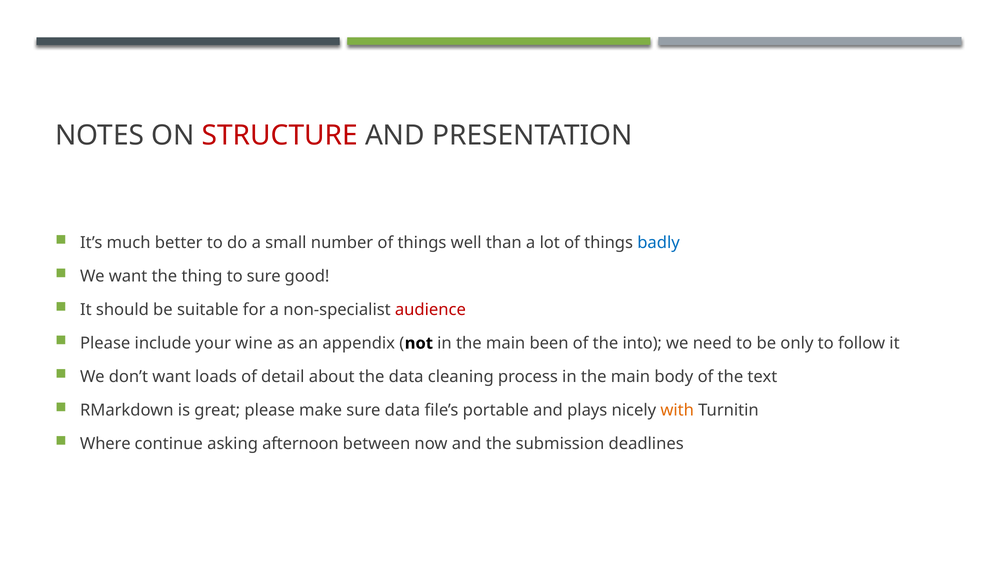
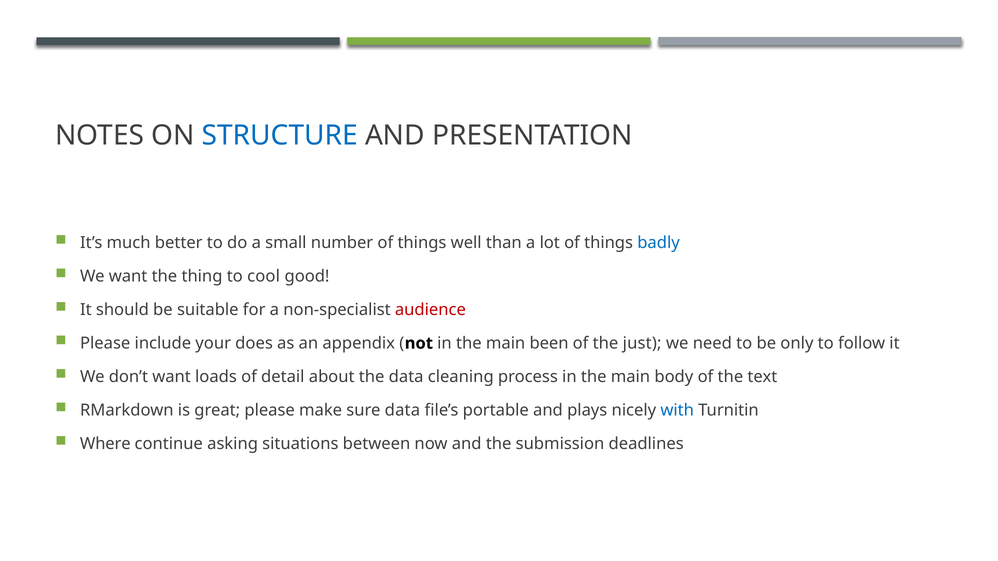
STRUCTURE colour: red -> blue (280, 136)
to sure: sure -> cool (264, 276)
wine: wine -> does (254, 343)
into: into -> just (642, 343)
with colour: orange -> blue (677, 410)
afternoon: afternoon -> situations (300, 444)
